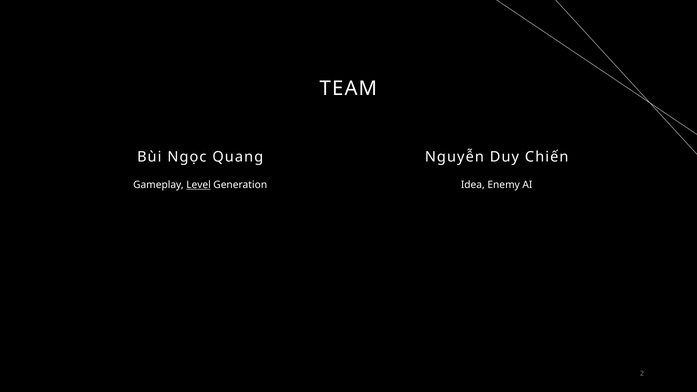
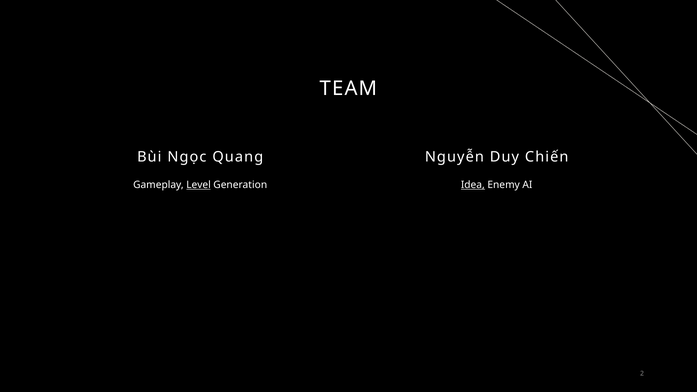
Idea underline: none -> present (473, 185)
